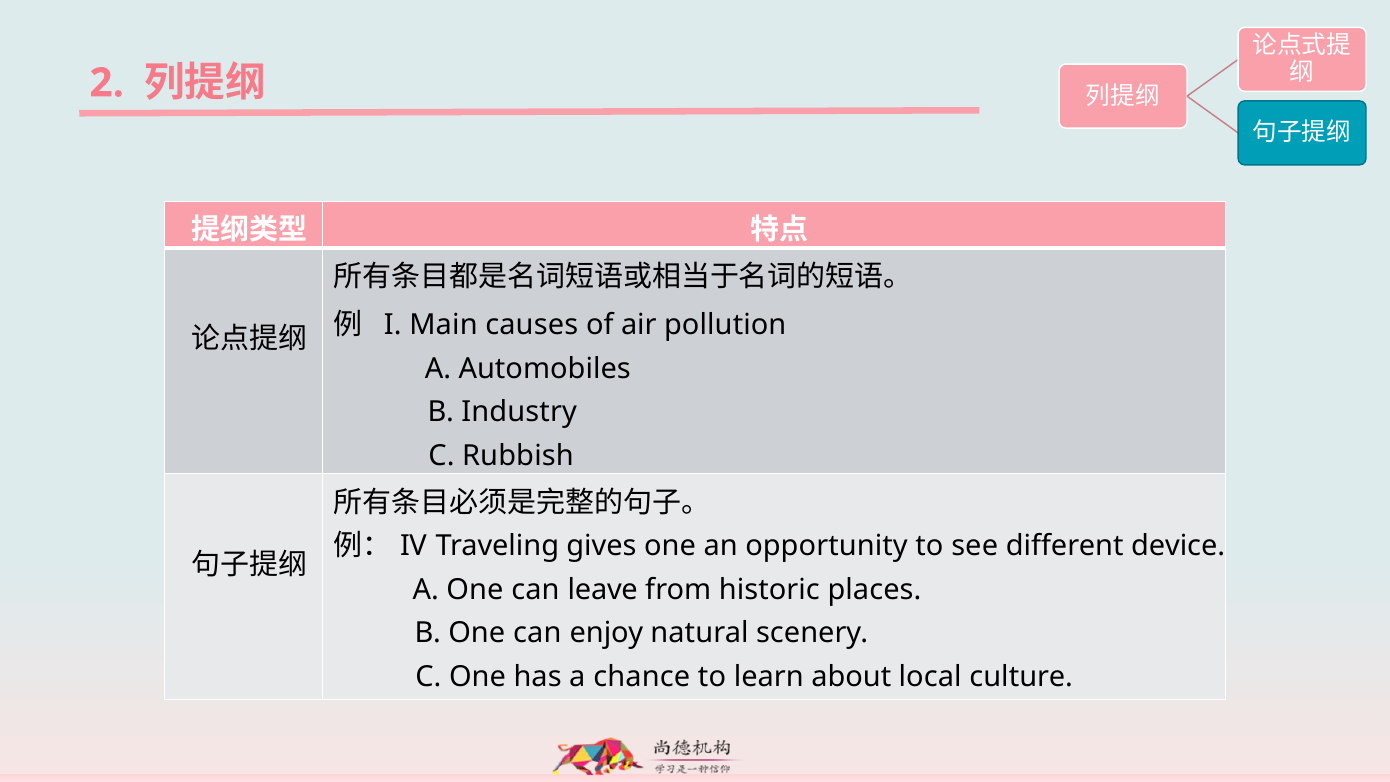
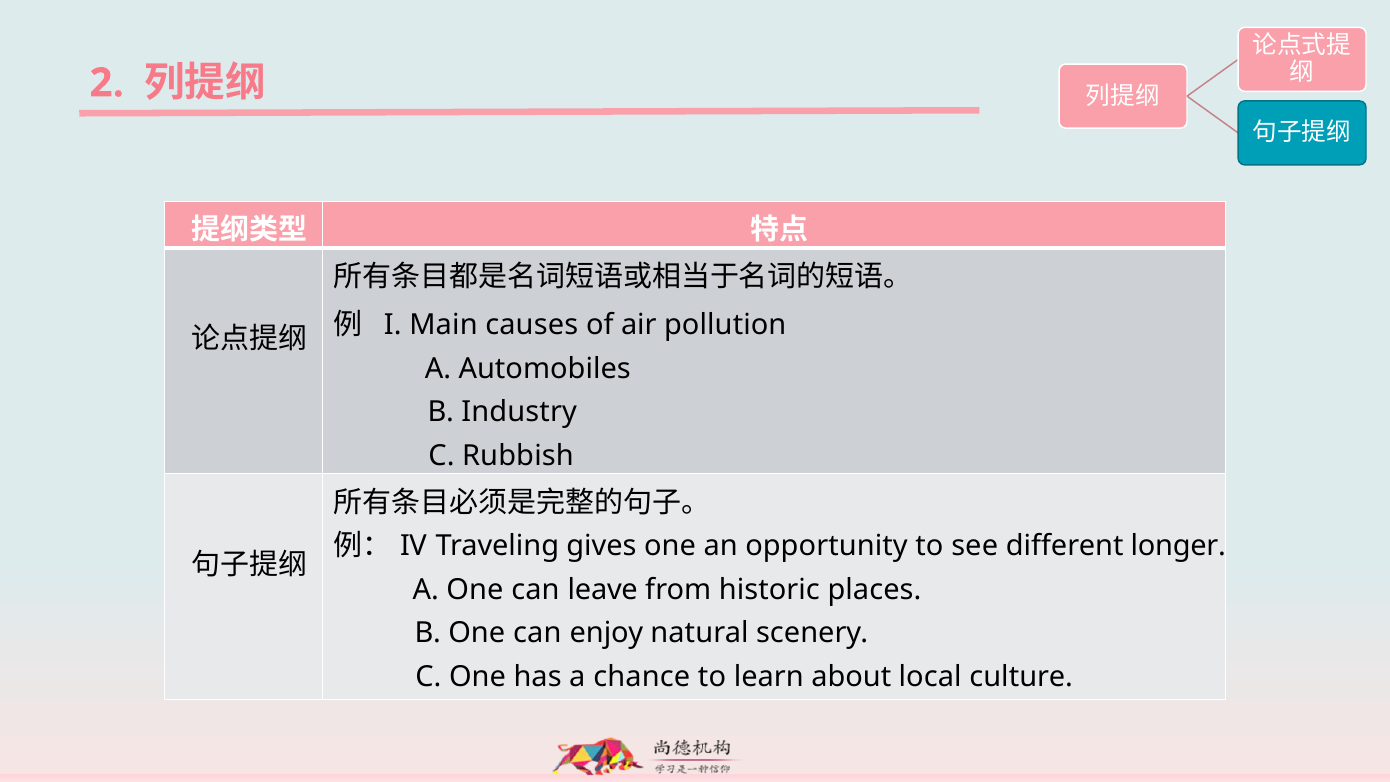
device: device -> longer (1178, 546)
